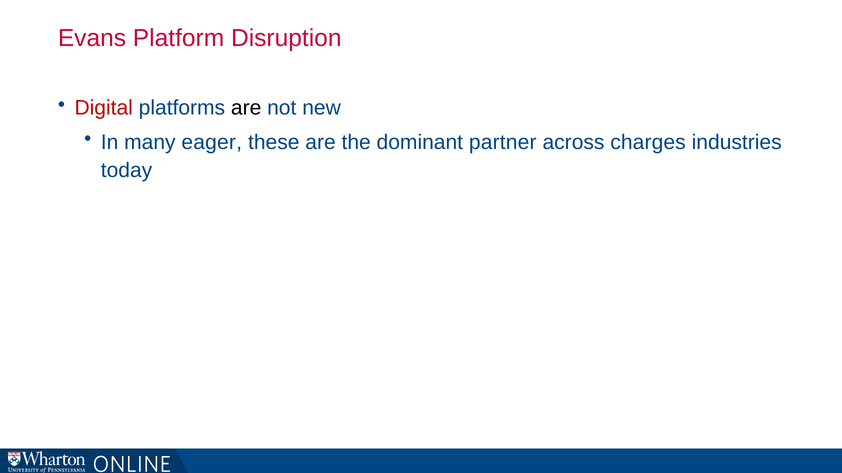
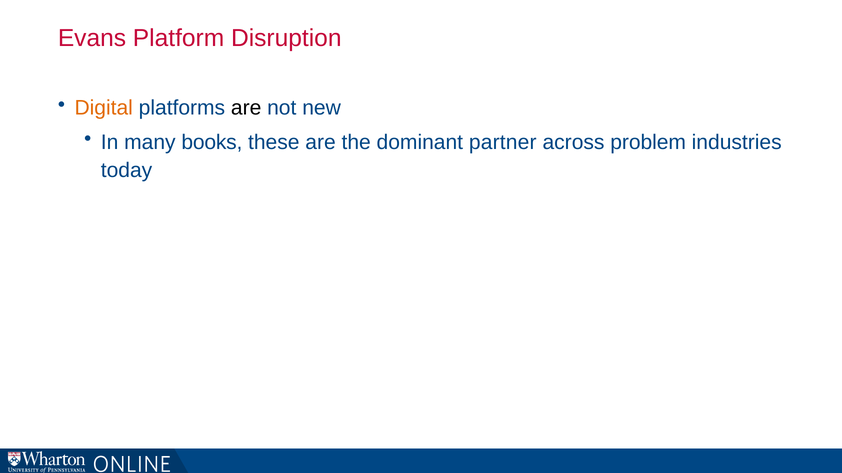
Digital colour: red -> orange (104, 108)
eager: eager -> books (212, 143)
charges: charges -> problem (648, 143)
